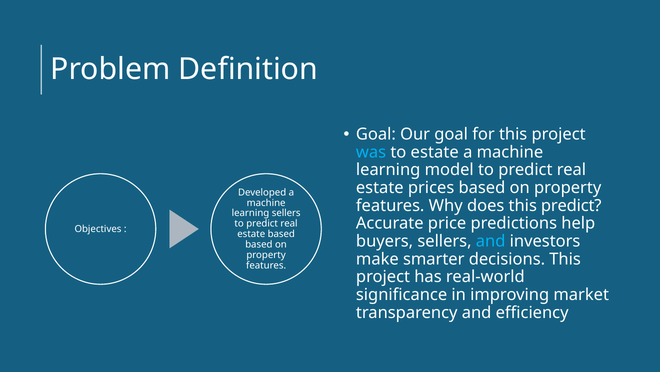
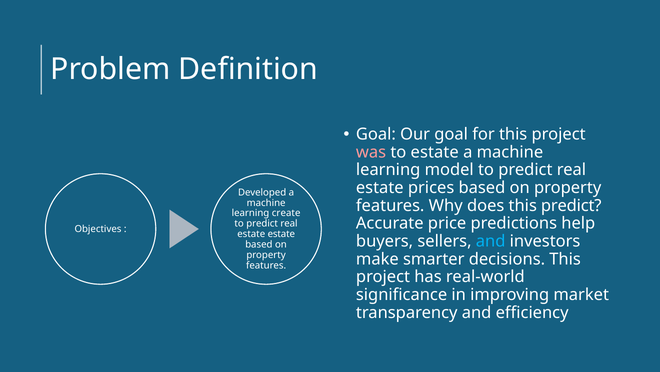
was colour: light blue -> pink (371, 152)
learning sellers: sellers -> create (286, 213)
estate based: based -> estate (281, 234)
